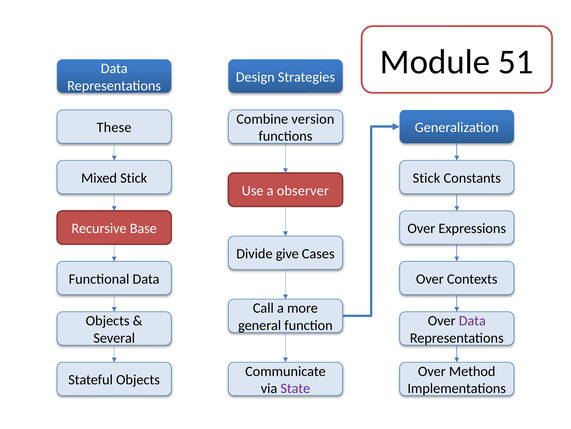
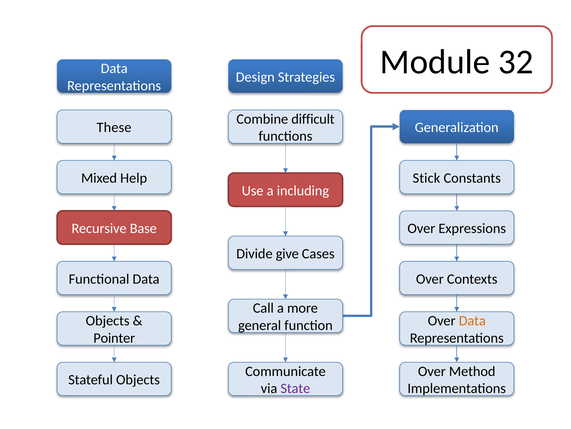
51: 51 -> 32 (516, 62)
version: version -> difficult (313, 119)
Mixed Stick: Stick -> Help (134, 178)
observer: observer -> including (303, 190)
Data colour: purple -> orange (472, 320)
Several: Several -> Pointer (114, 337)
